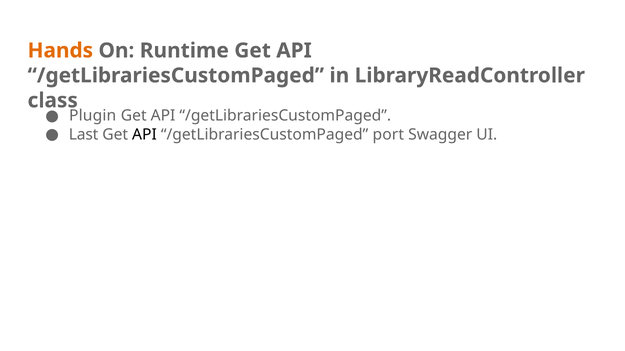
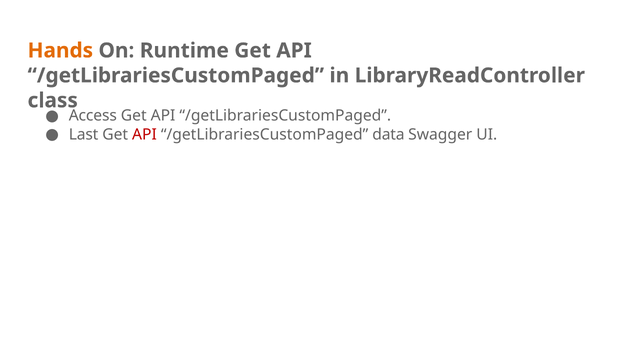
Plugin: Plugin -> Access (93, 116)
API colour: black -> red (144, 135)
port: port -> data (388, 135)
